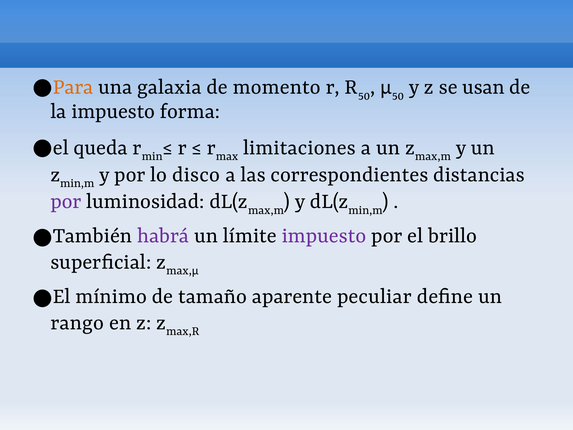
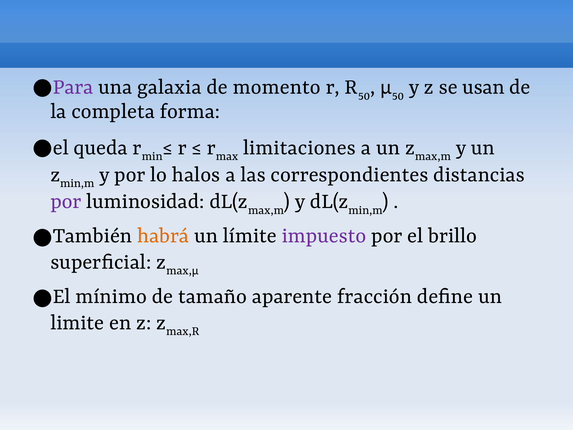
Para colour: orange -> purple (73, 86)
la impuesto: impuesto -> completa (113, 111)
disco: disco -> halos (196, 174)
habrá colour: purple -> orange (163, 235)
peculiar: peculiar -> fracción (375, 295)
rango: rango -> limite (77, 321)
